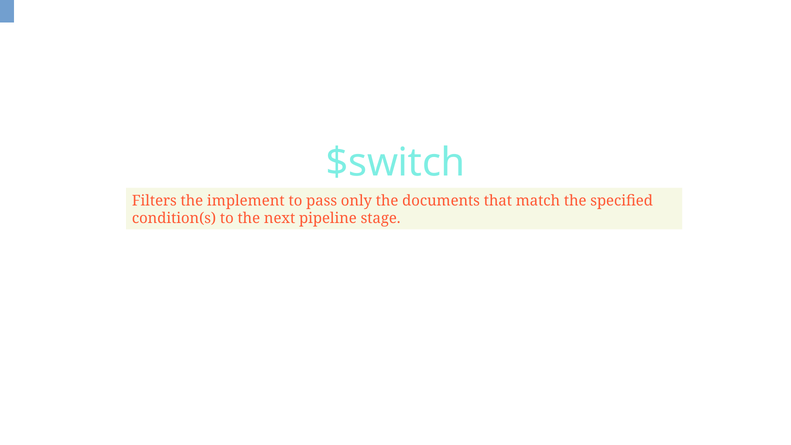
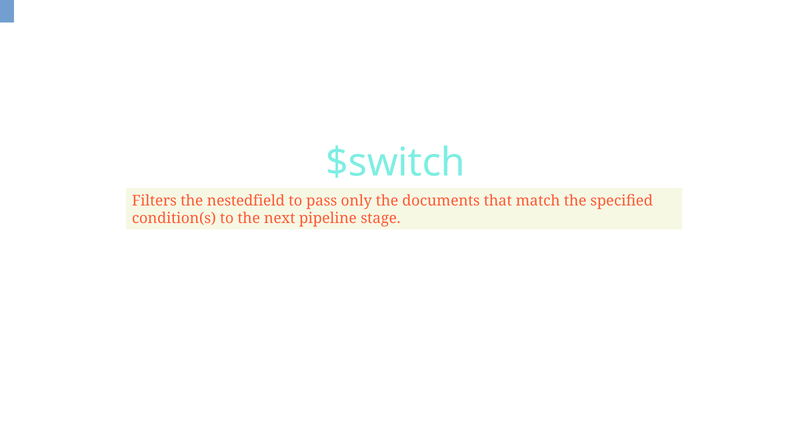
implement: implement -> nestedfield (246, 201)
